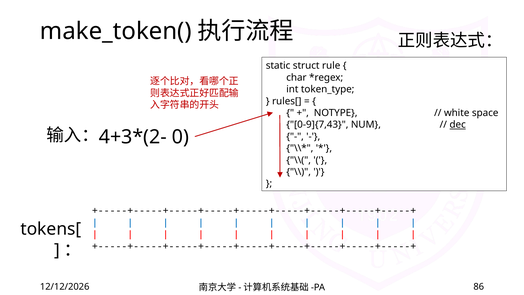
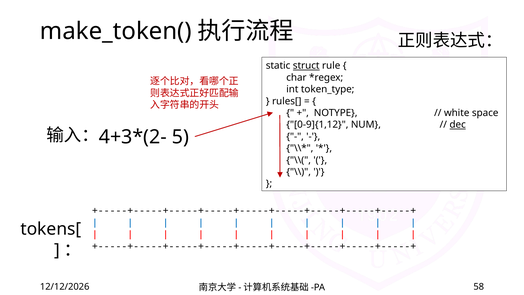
struct underline: none -> present (306, 66)
0-9]{7,43: 0-9]{7,43 -> 0-9]{1,12 (317, 125)
0: 0 -> 5 (180, 137)
86: 86 -> 58 (479, 287)
